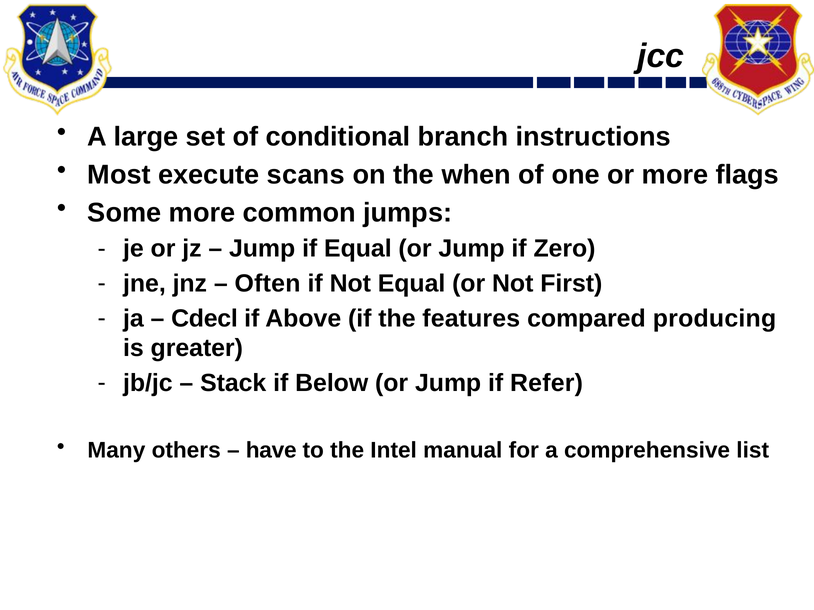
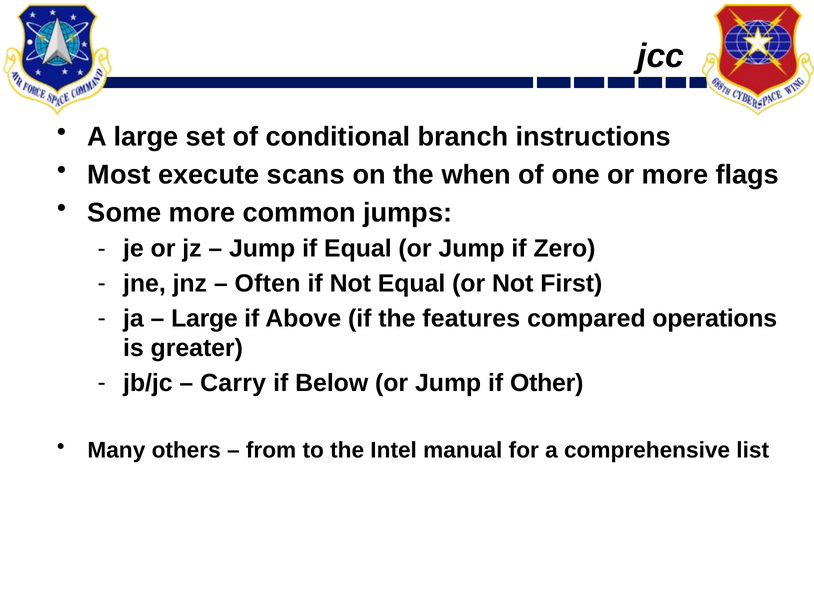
Cdecl: Cdecl -> Large (204, 319)
producing: producing -> operations (715, 319)
Stack: Stack -> Carry (233, 383)
Refer: Refer -> Other (547, 383)
have: have -> from (271, 451)
